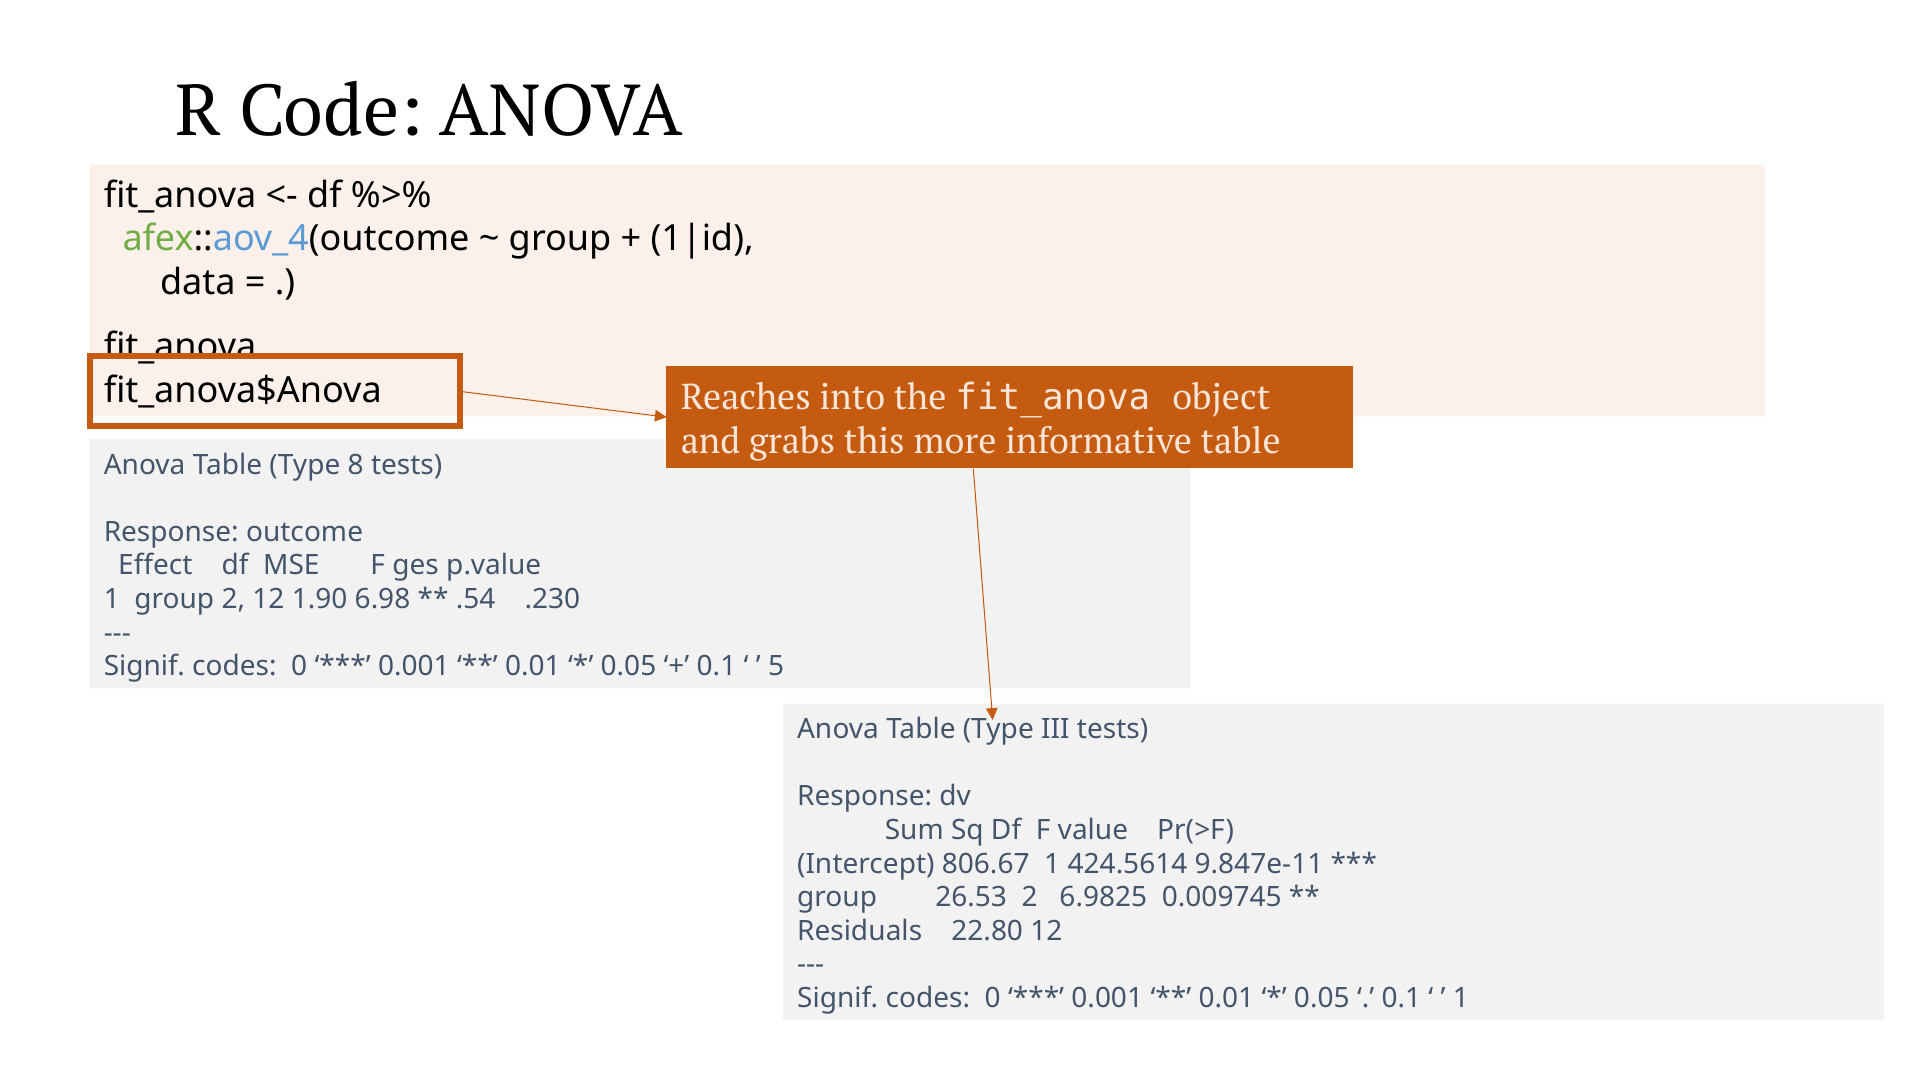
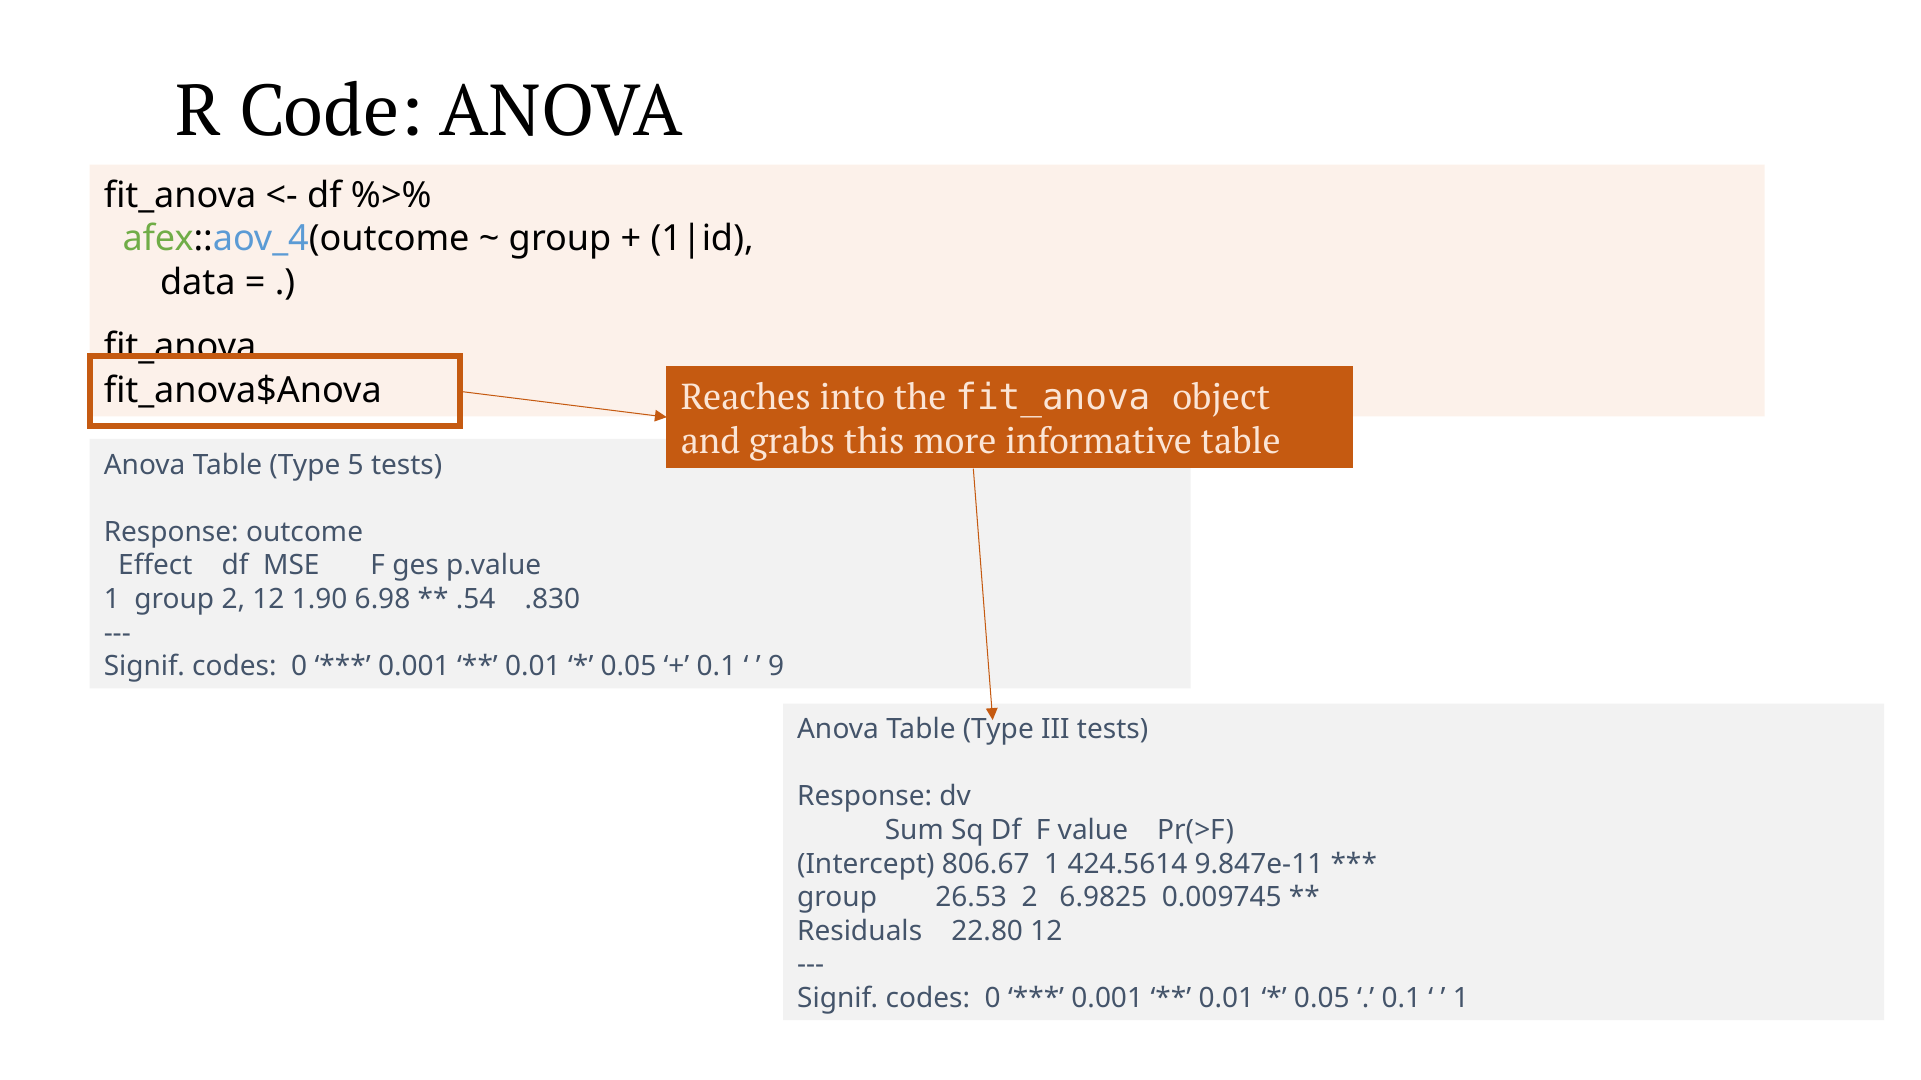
8: 8 -> 5 (356, 465)
.230: .230 -> .830 (552, 600)
5: 5 -> 9 (776, 667)
